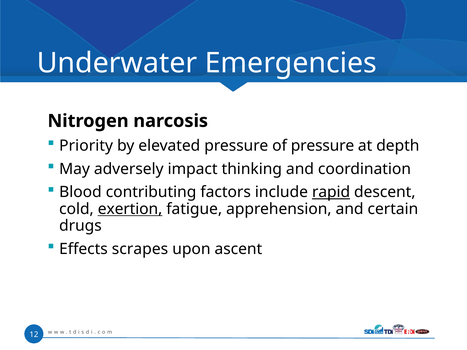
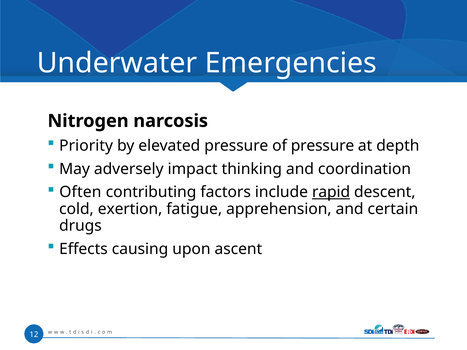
Blood: Blood -> Often (80, 192)
exertion underline: present -> none (130, 209)
scrapes: scrapes -> causing (140, 249)
